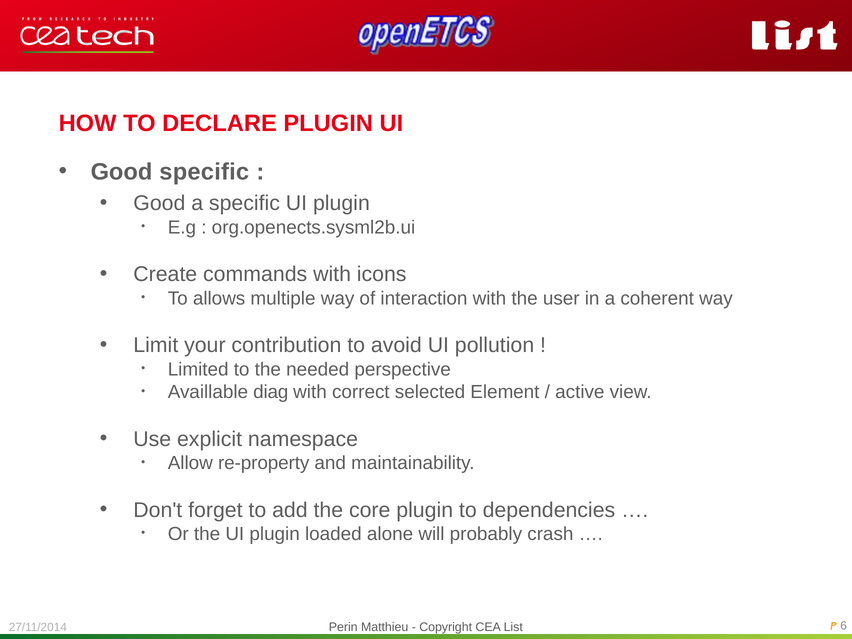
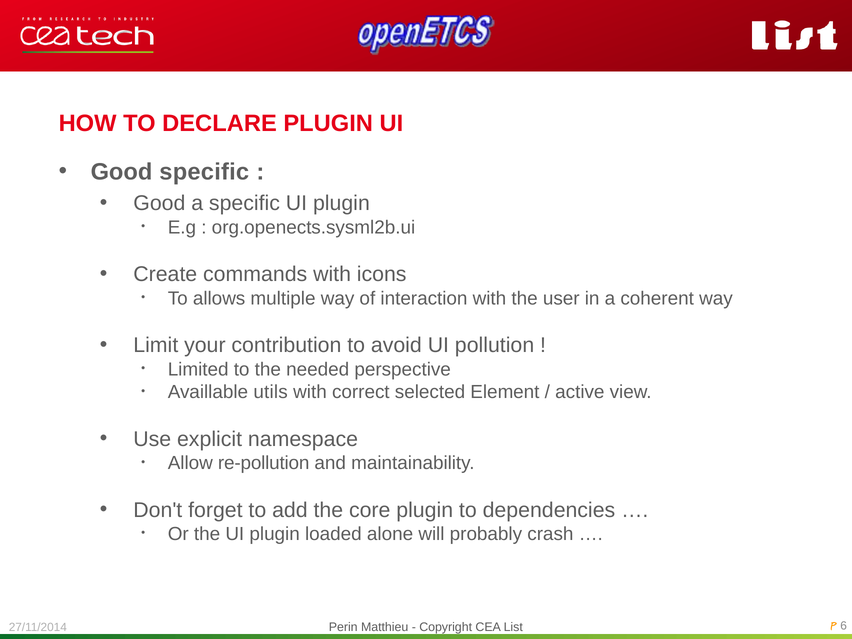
diag: diag -> utils (271, 392)
re-property: re-property -> re-pollution (264, 463)
